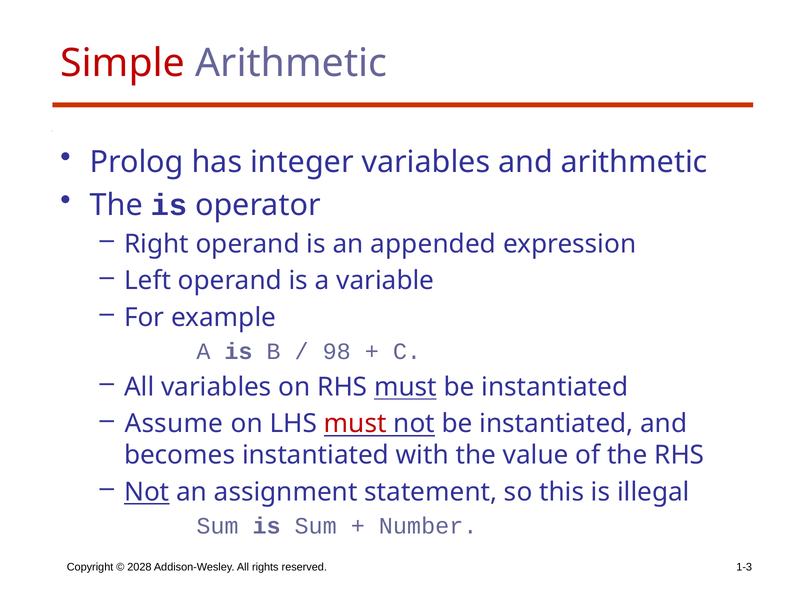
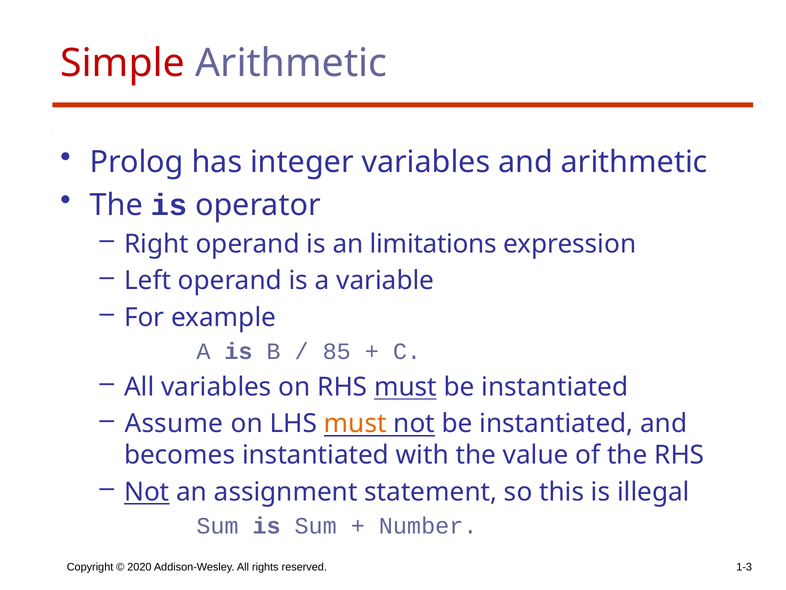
appended: appended -> limitations (433, 244)
98: 98 -> 85 (337, 351)
must colour: red -> orange (355, 423)
2028: 2028 -> 2020 (139, 567)
